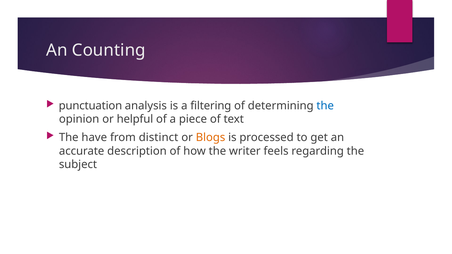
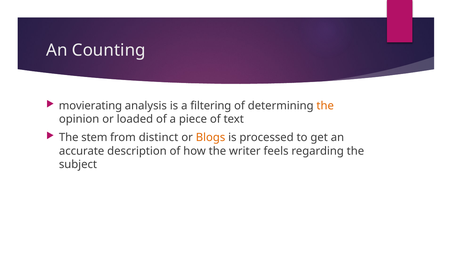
punctuation: punctuation -> movierating (90, 106)
the colour: blue -> orange (325, 106)
helpful: helpful -> loaded (135, 119)
have: have -> stem (94, 138)
